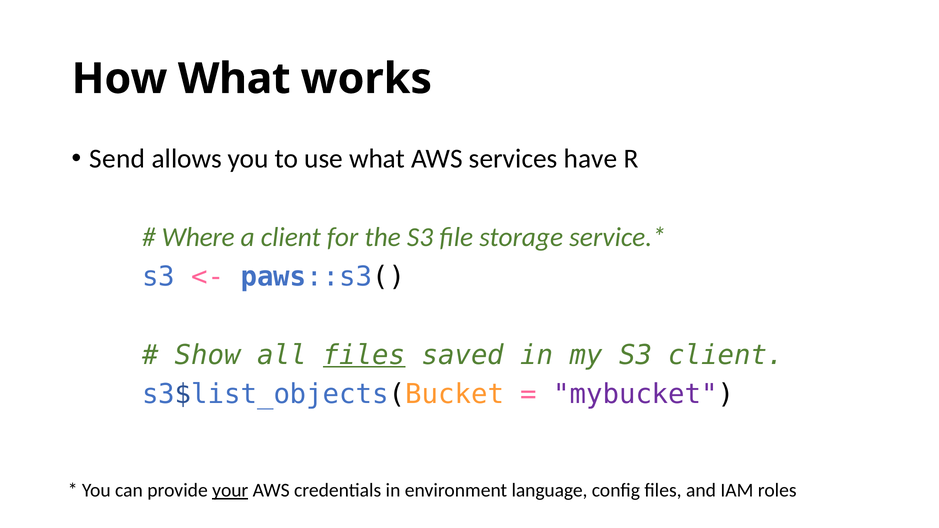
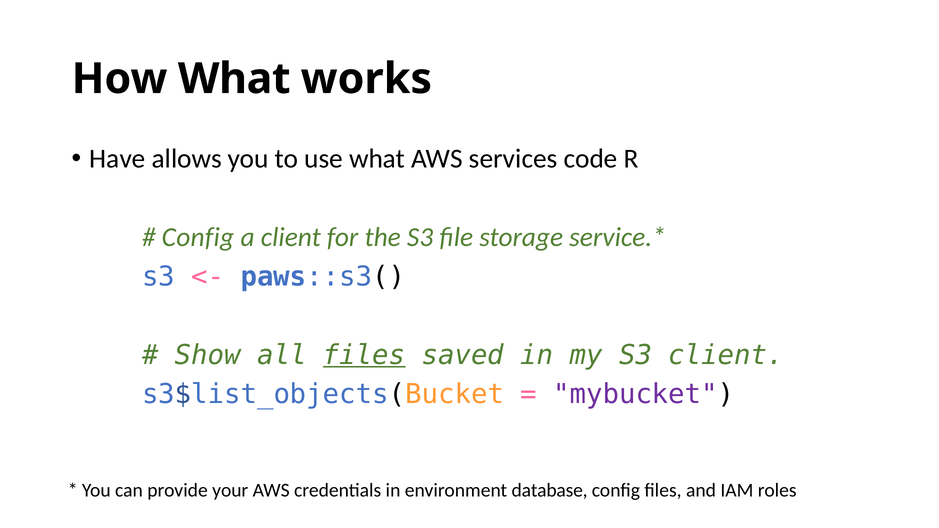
Send: Send -> Have (117, 159)
have: have -> code (591, 159)
Where: Where -> Config (198, 237)
your underline: present -> none (230, 491)
language: language -> database (550, 491)
